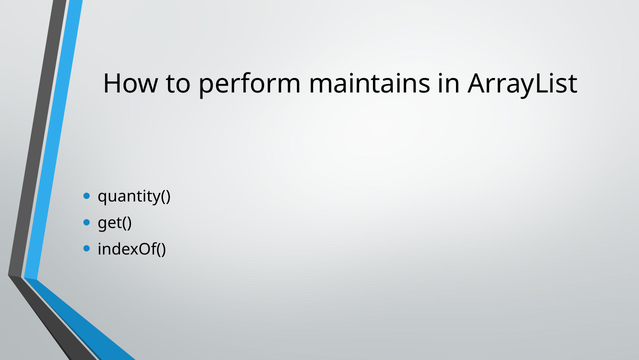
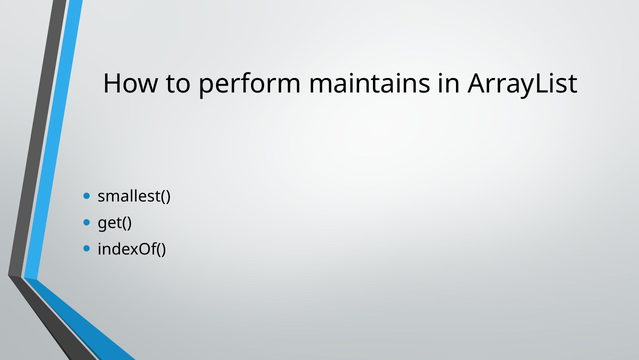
quantity(: quantity( -> smallest( (134, 196)
